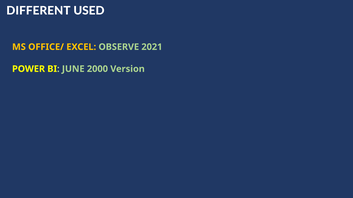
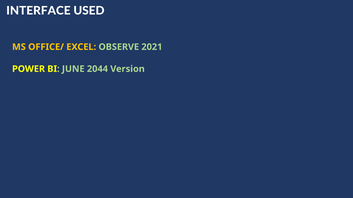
DIFFERENT: DIFFERENT -> INTERFACE (38, 11)
2000: 2000 -> 2044 (97, 69)
